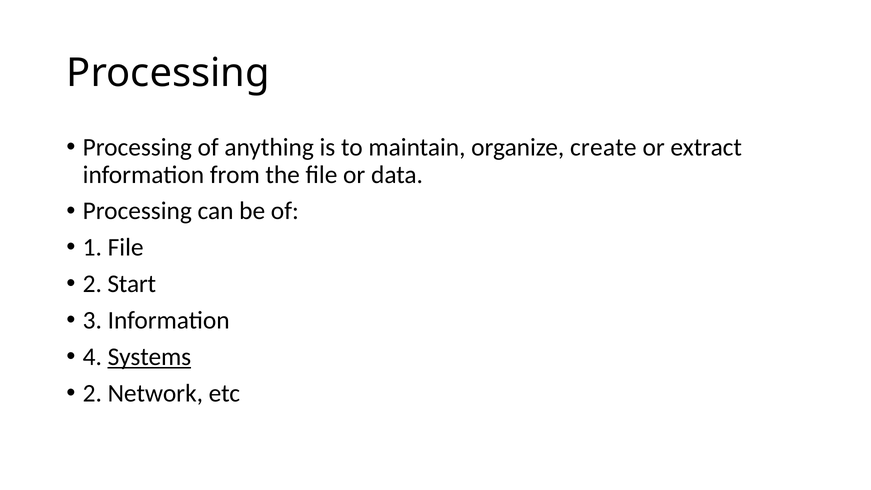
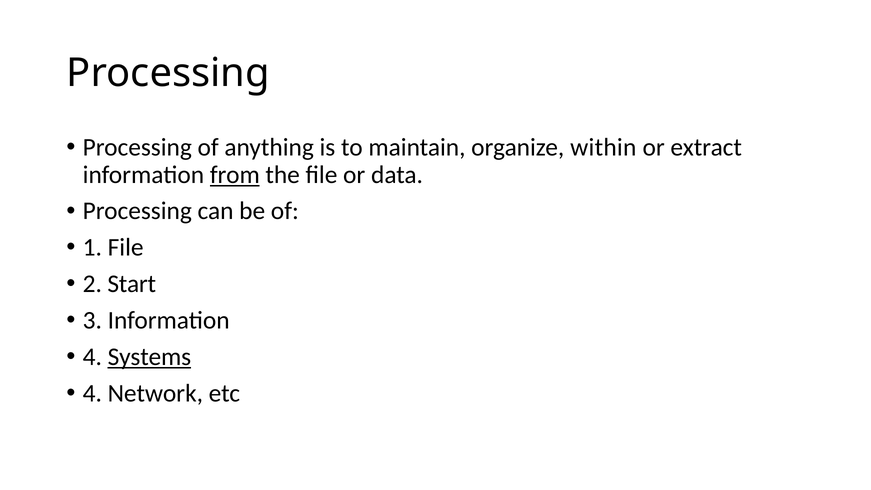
create: create -> within (603, 147)
from underline: none -> present (235, 175)
2: 2 -> 4 (92, 393)
